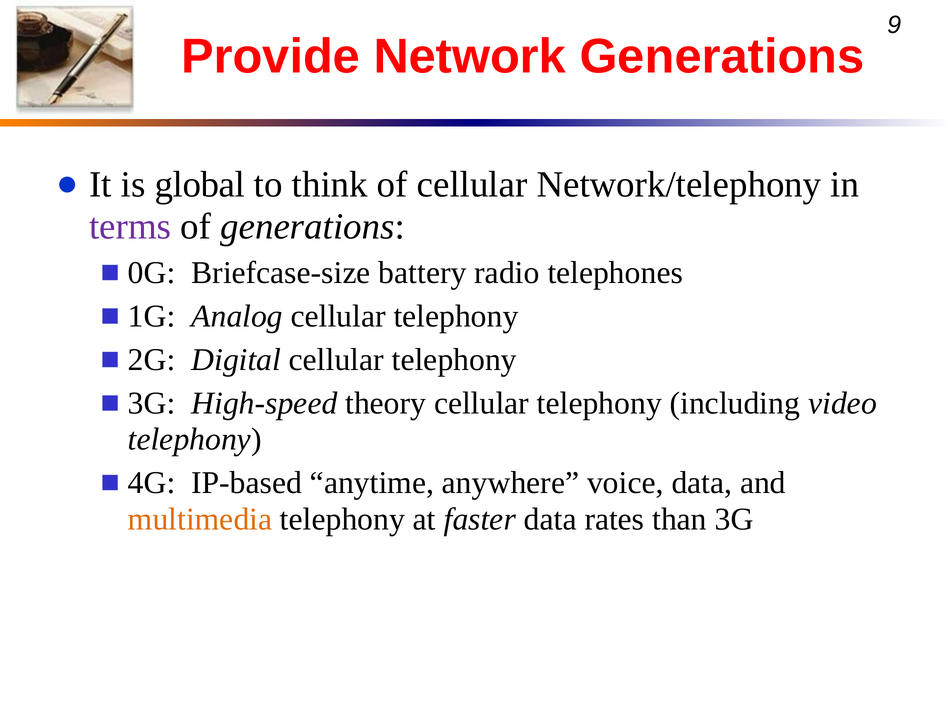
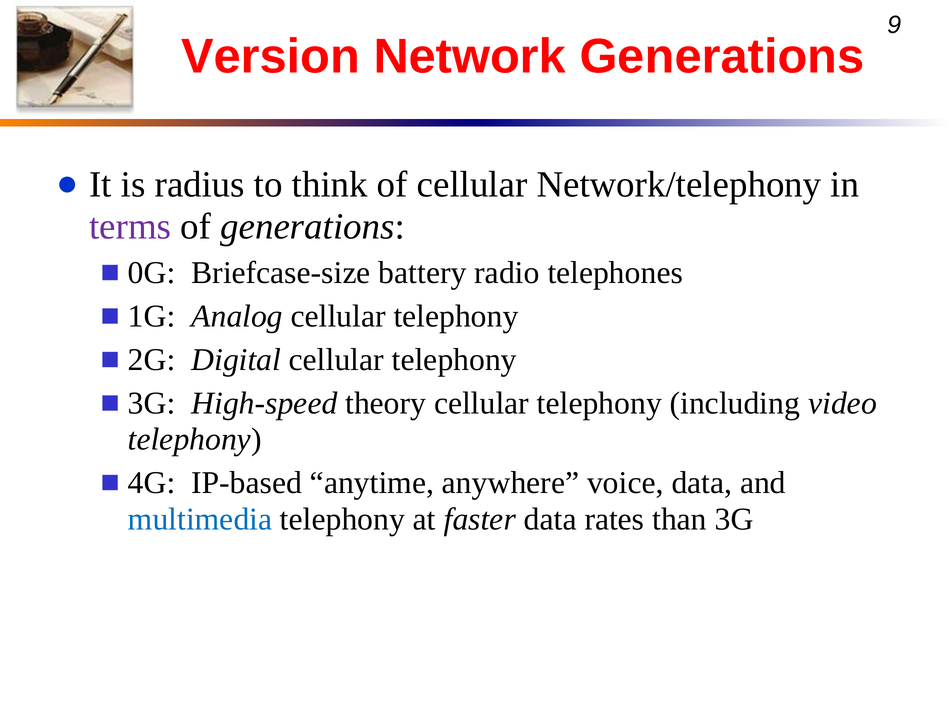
Provide: Provide -> Version (271, 57)
global: global -> radius (200, 184)
multimedia colour: orange -> blue (200, 519)
